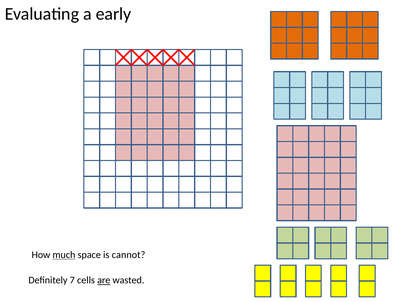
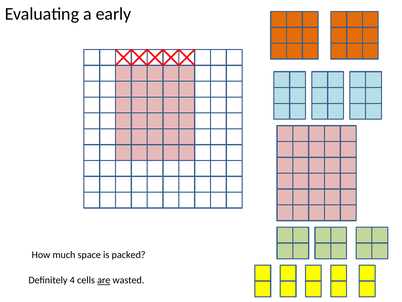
much underline: present -> none (64, 254)
cannot: cannot -> packed (129, 254)
7: 7 -> 4 (72, 280)
